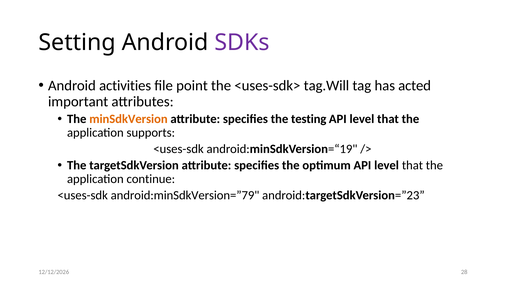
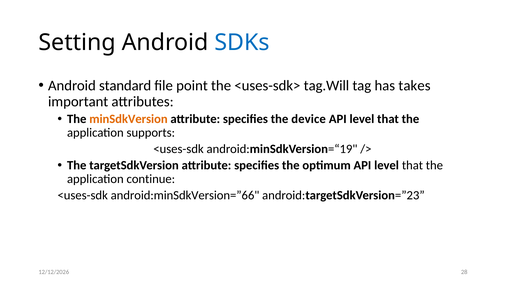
SDKs colour: purple -> blue (242, 43)
activities: activities -> standard (125, 86)
acted: acted -> takes (414, 86)
testing: testing -> device (309, 119)
android:minSdkVersion=”79: android:minSdkVersion=”79 -> android:minSdkVersion=”66 (185, 195)
